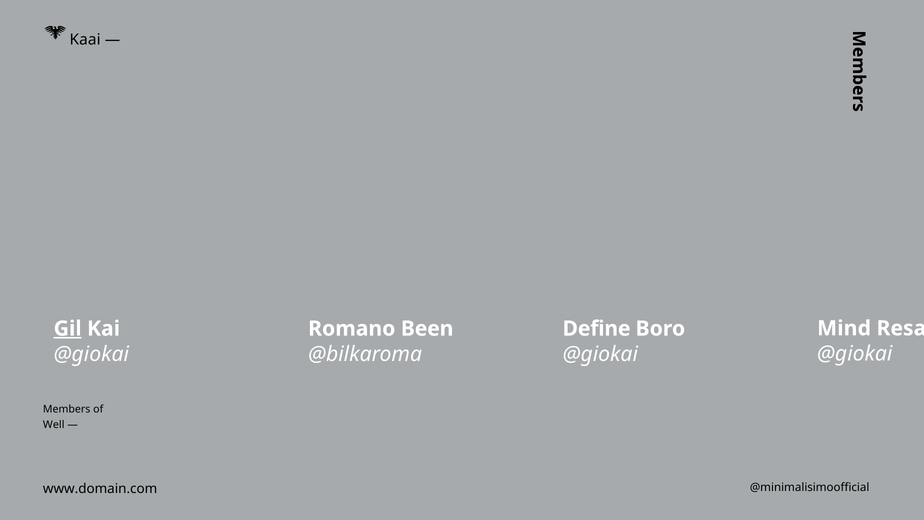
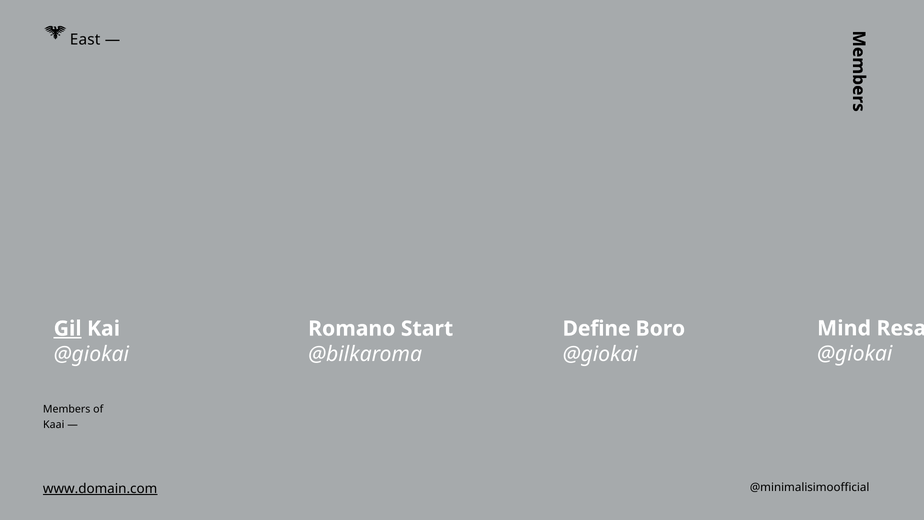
Kaai: Kaai -> East (85, 40)
Been: Been -> Start (427, 329)
Well: Well -> Kaai (54, 425)
www.domain.com underline: none -> present (100, 489)
